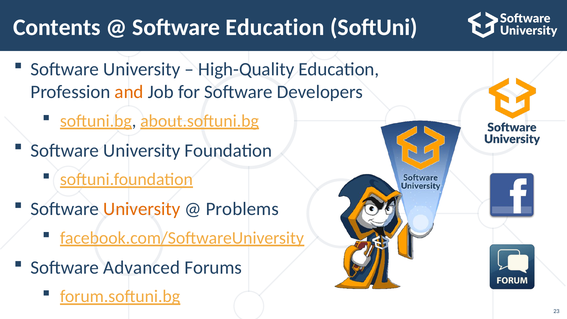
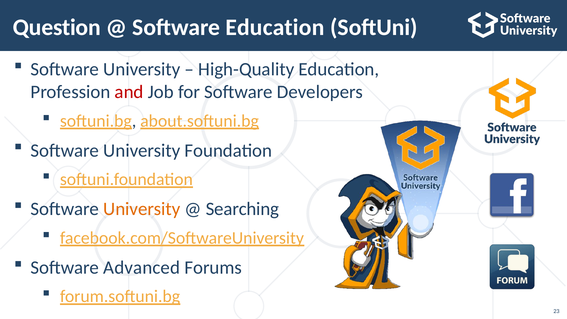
Contents: Contents -> Question (57, 27)
and colour: orange -> red (129, 92)
Problems: Problems -> Searching (242, 209)
